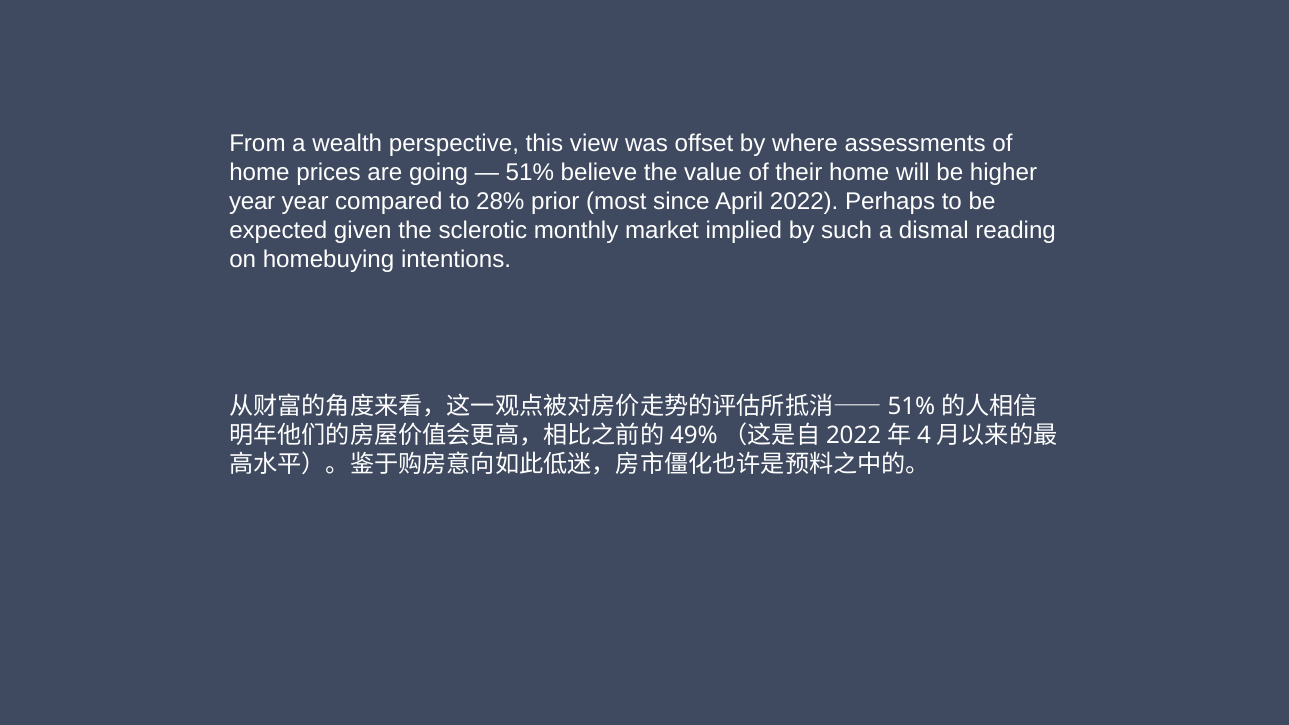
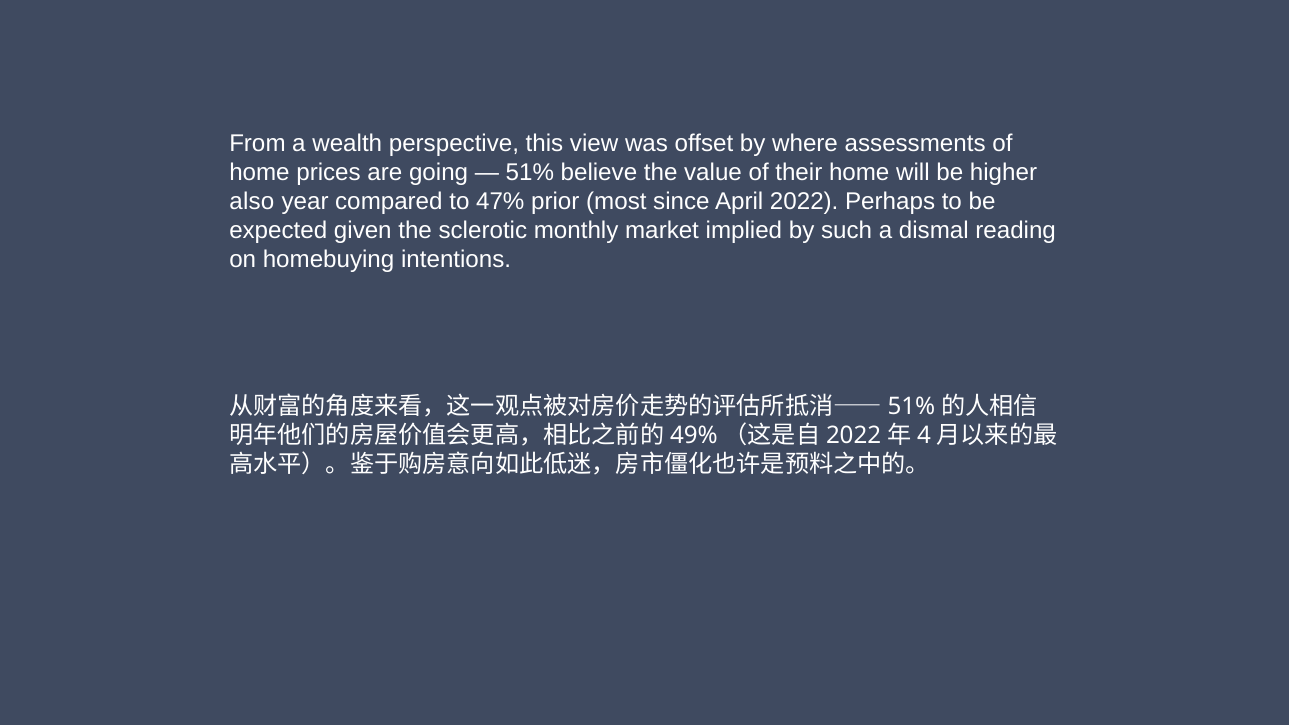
year: year -> also (252, 202)
28%: 28% -> 47% (500, 202)
